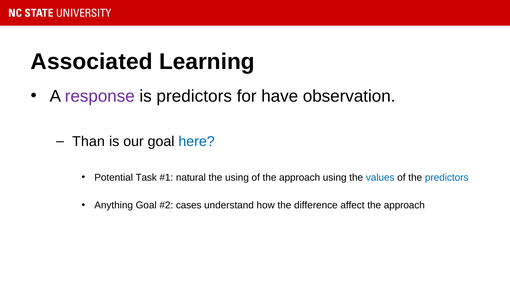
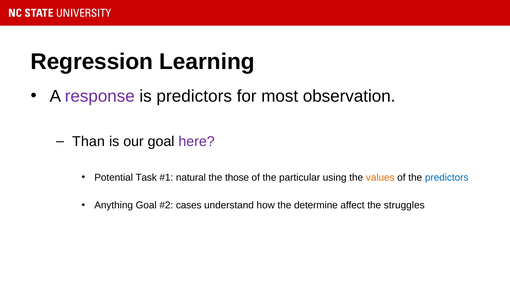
Associated: Associated -> Regression (92, 62)
have: have -> most (280, 96)
here colour: blue -> purple (197, 141)
the using: using -> those (237, 177)
of the approach: approach -> particular (300, 177)
values colour: blue -> orange (380, 177)
difference: difference -> determine (316, 205)
affect the approach: approach -> struggles (404, 205)
